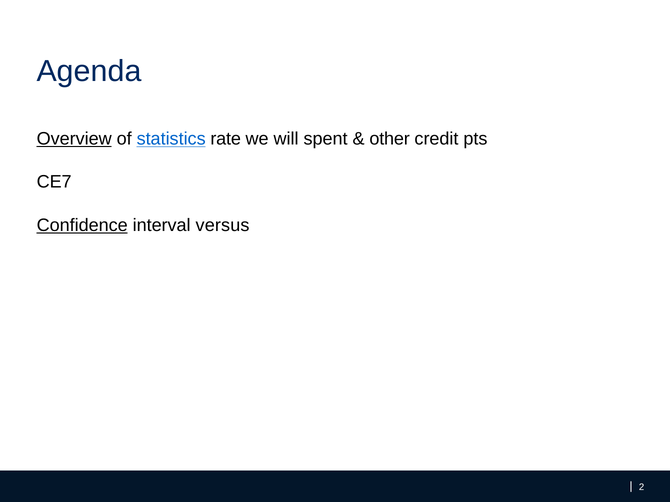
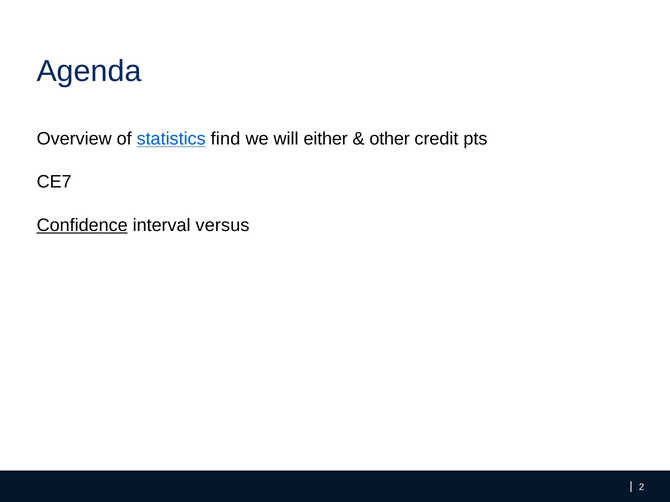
Overview underline: present -> none (74, 139)
rate: rate -> find (225, 139)
spent: spent -> either (326, 139)
